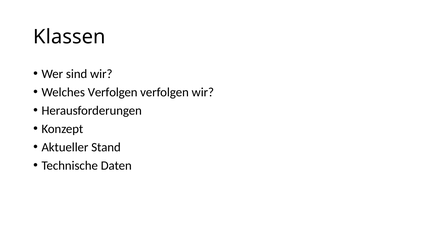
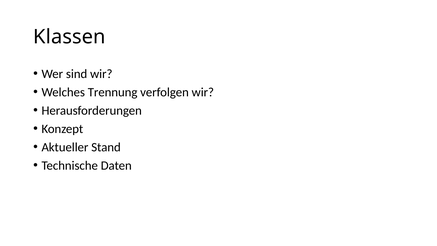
Welches Verfolgen: Verfolgen -> Trennung (113, 92)
